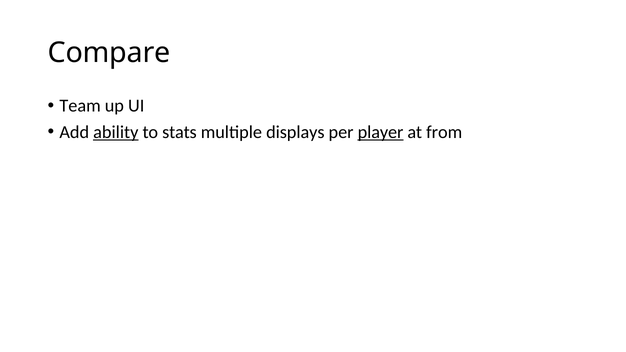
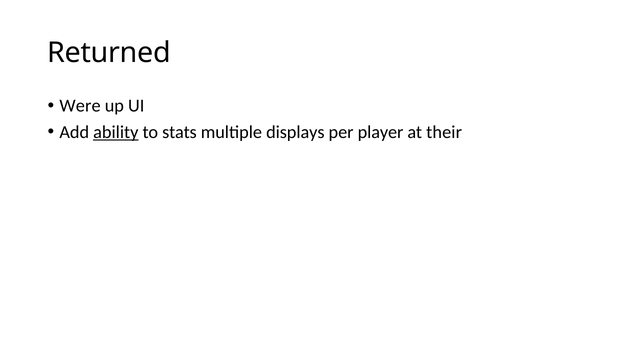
Compare: Compare -> Returned (109, 53)
Team: Team -> Were (80, 106)
player underline: present -> none (381, 132)
from: from -> their (444, 132)
